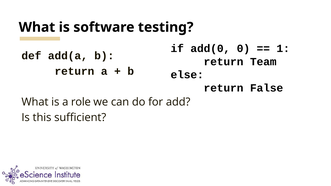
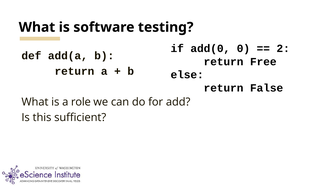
1: 1 -> 2 (283, 48)
Team: Team -> Free (263, 62)
